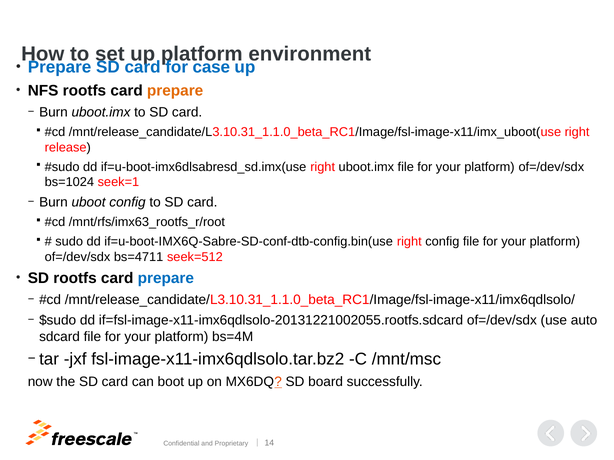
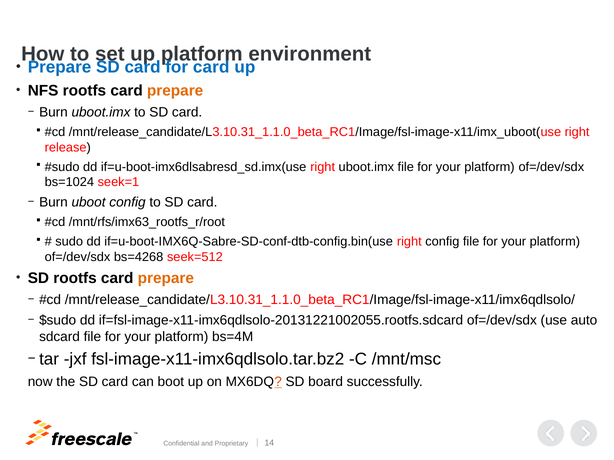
for case: case -> card (211, 67)
bs=4711: bs=4711 -> bs=4268 (139, 257)
prepare colour: blue -> orange (166, 279)
